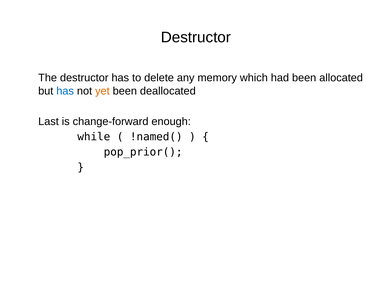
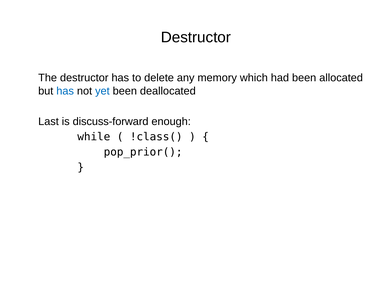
yet colour: orange -> blue (102, 91)
change-forward: change-forward -> discuss-forward (111, 121)
!named(: !named( -> !class( (156, 137)
